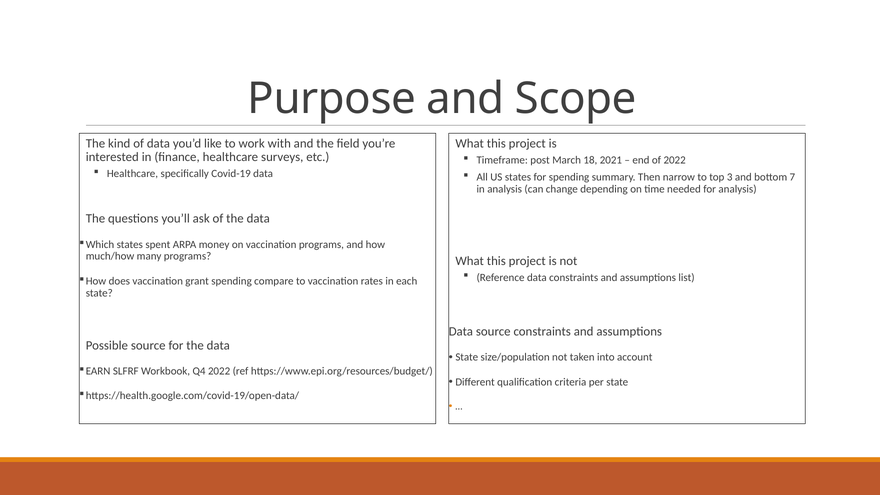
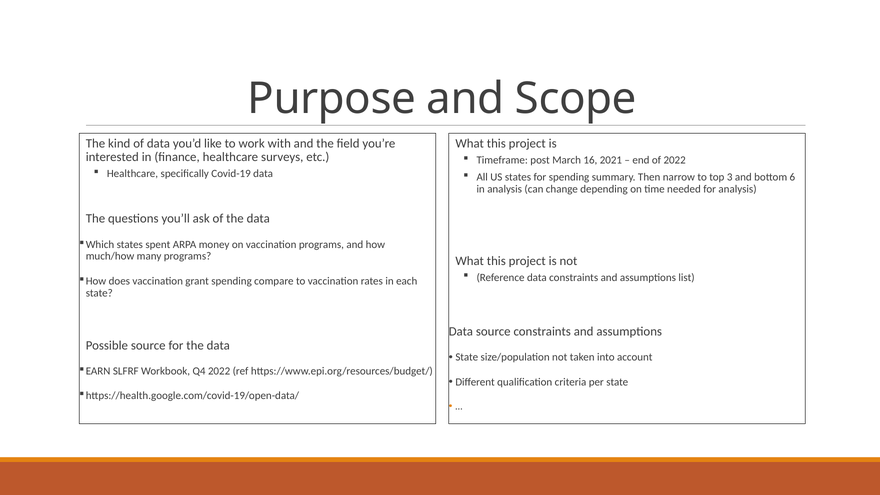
18: 18 -> 16 (590, 160)
7: 7 -> 6 (792, 177)
